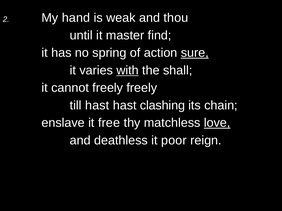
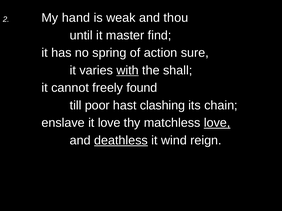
sure underline: present -> none (195, 53)
freely freely: freely -> found (142, 88)
till hast: hast -> poor (97, 106)
it free: free -> love (109, 123)
deathless underline: none -> present (121, 141)
poor: poor -> wind (174, 141)
